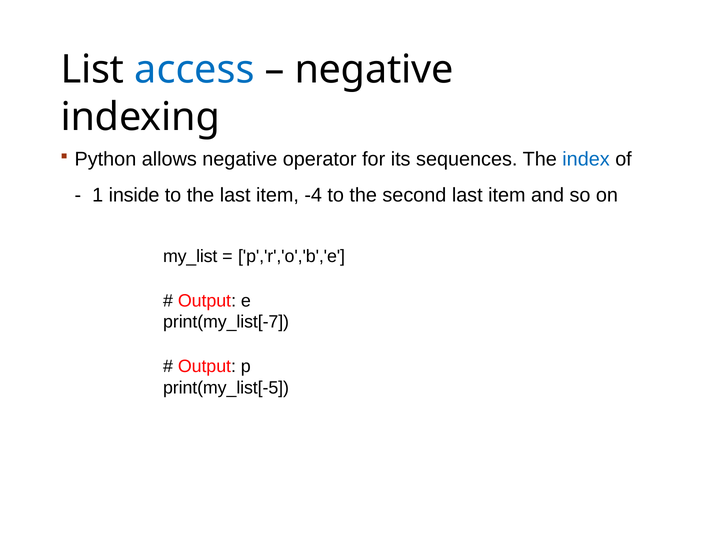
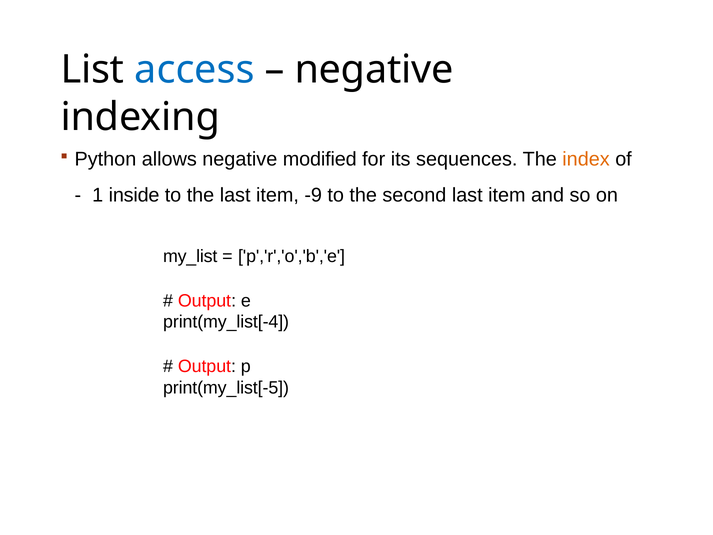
operator: operator -> modified (320, 159)
index colour: blue -> orange (586, 159)
-4: -4 -> -9 (313, 195)
print(my_list[-7: print(my_list[-7 -> print(my_list[-4 (226, 322)
